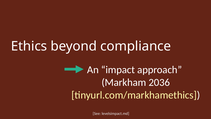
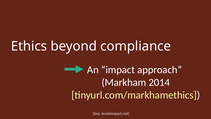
2036: 2036 -> 2014 (159, 82)
